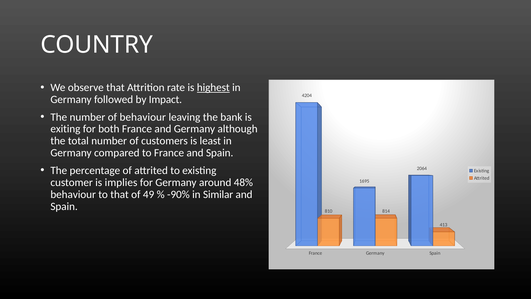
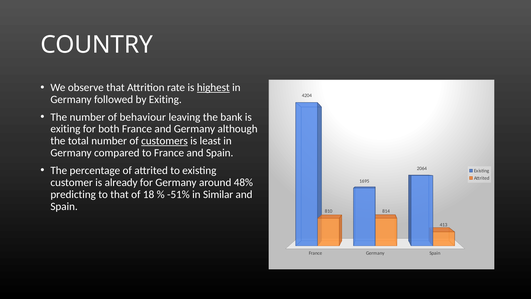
by Impact: Impact -> Exiting (165, 99)
customers underline: none -> present (164, 141)
implies: implies -> already (121, 182)
behaviour: behaviour -> predicting (73, 194)
49: 49 -> 18 (149, 194)
-90%: -90% -> -51% (178, 194)
